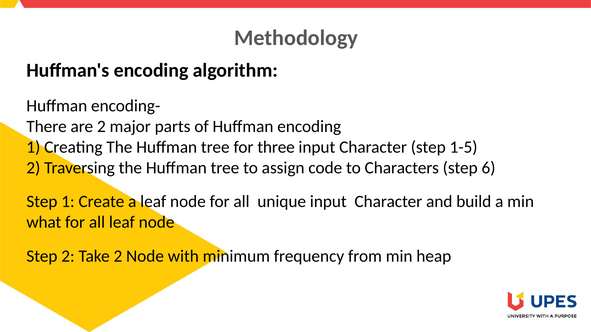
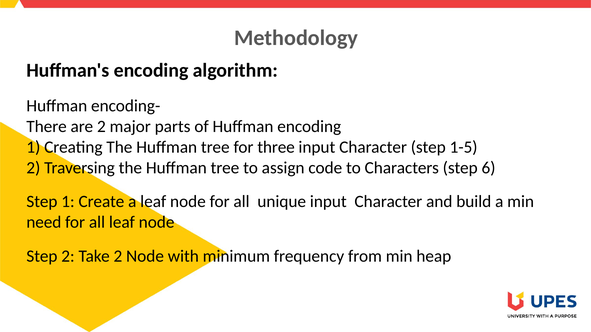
what: what -> need (44, 223)
